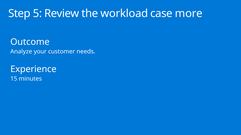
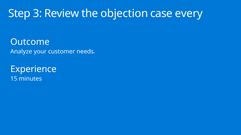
5: 5 -> 3 (38, 13)
workload: workload -> objection (124, 13)
more: more -> every (189, 13)
